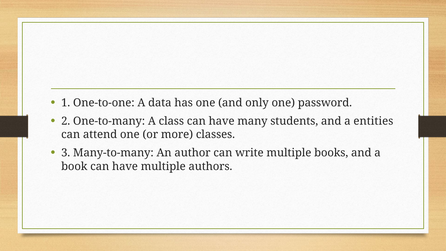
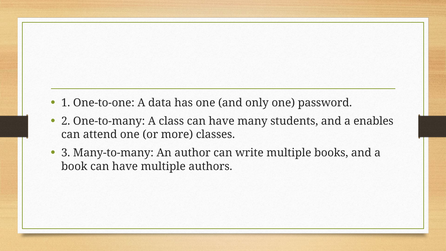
entities: entities -> enables (373, 121)
